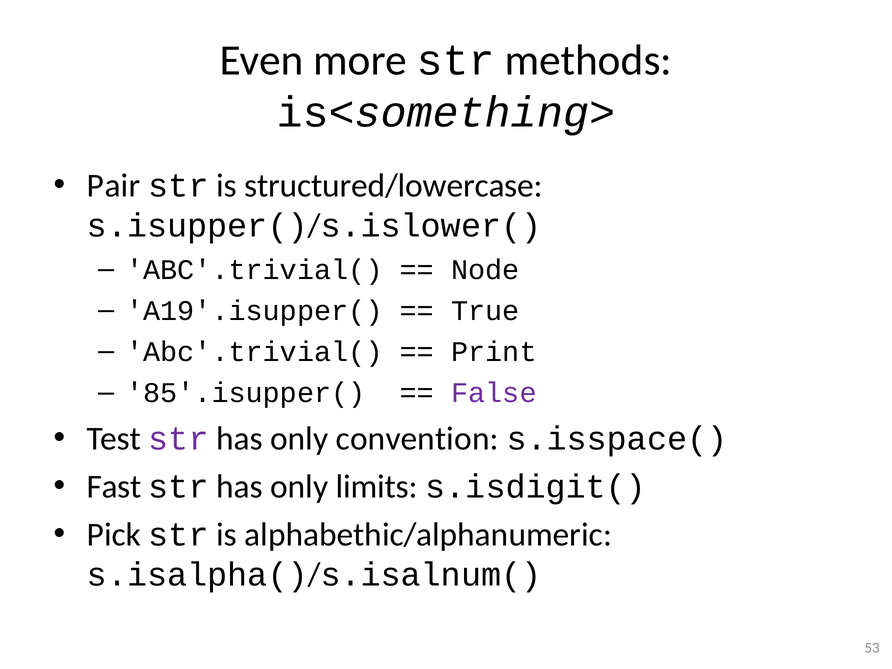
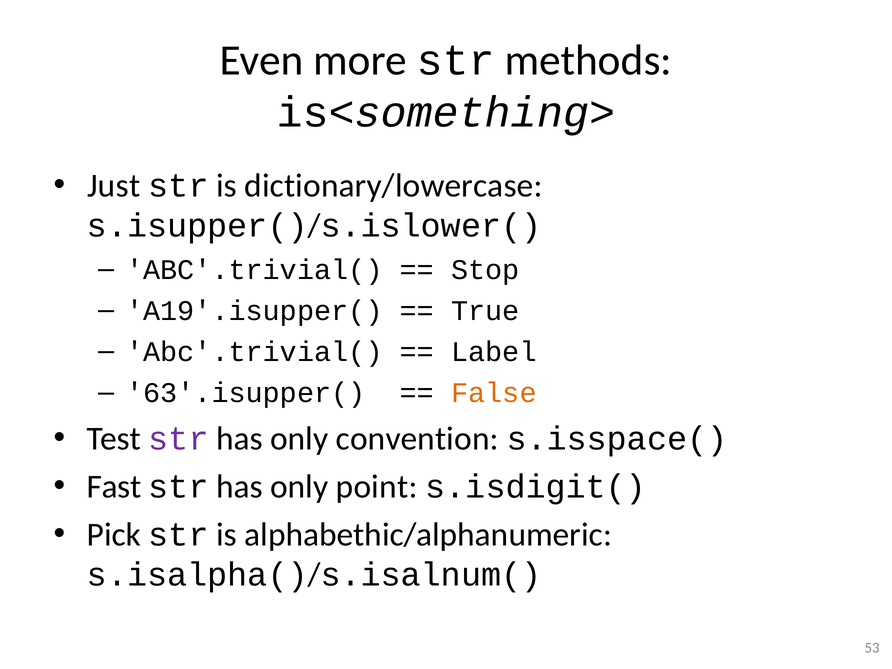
Pair: Pair -> Just (114, 186)
structured/lowercase: structured/lowercase -> dictionary/lowercase (393, 186)
Node: Node -> Stop (485, 270)
Print: Print -> Label (494, 352)
85'.isupper(: 85'.isupper( -> 63'.isupper( (246, 393)
False colour: purple -> orange (494, 393)
limits: limits -> point (377, 487)
